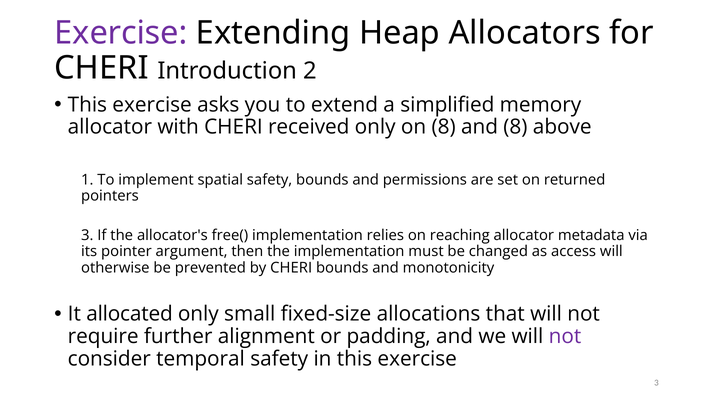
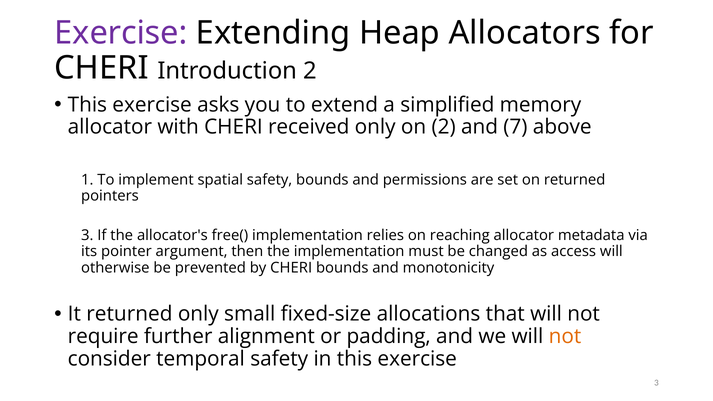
on 8: 8 -> 2 (444, 127)
and 8: 8 -> 7 (515, 127)
It allocated: allocated -> returned (129, 314)
not colour: purple -> orange (565, 336)
